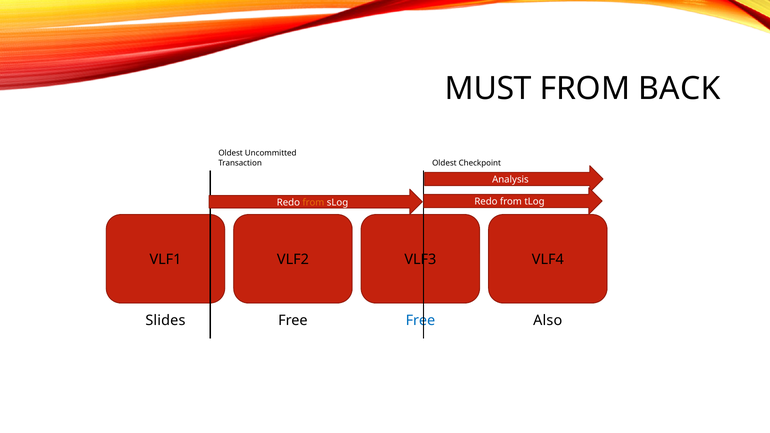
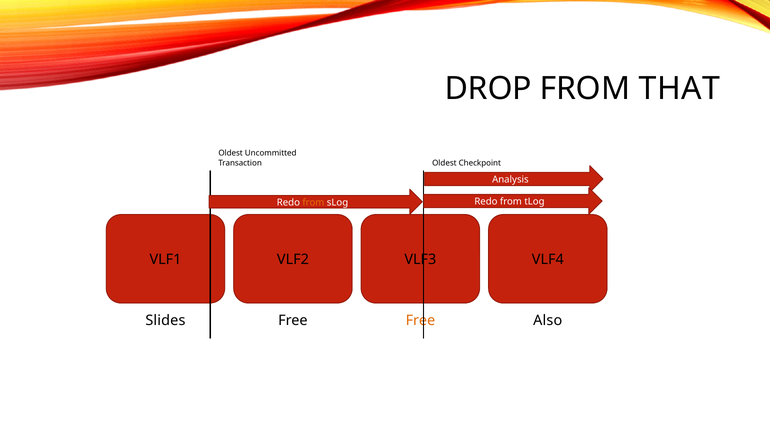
MUST: MUST -> DROP (488, 89)
BACK: BACK -> THAT (679, 89)
Free colour: blue -> orange (420, 321)
